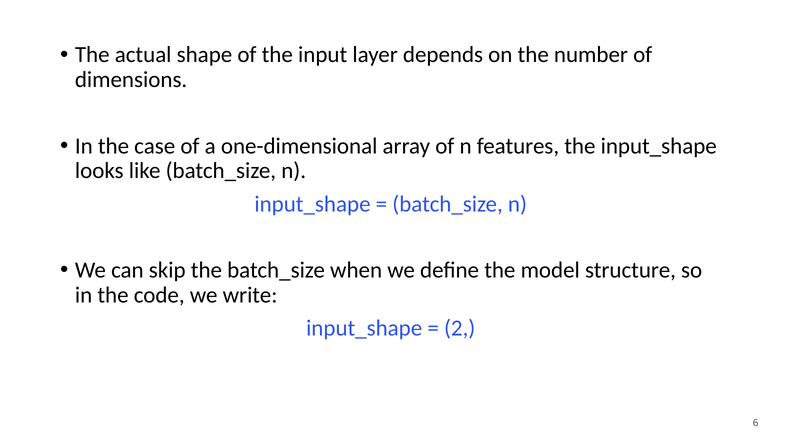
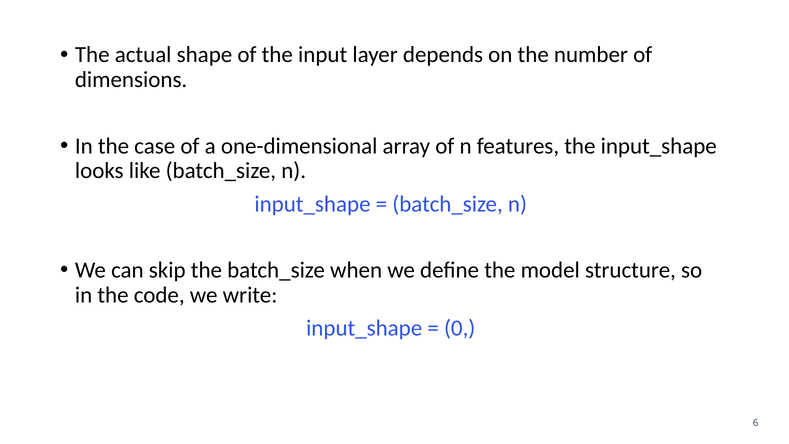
2: 2 -> 0 (460, 328)
